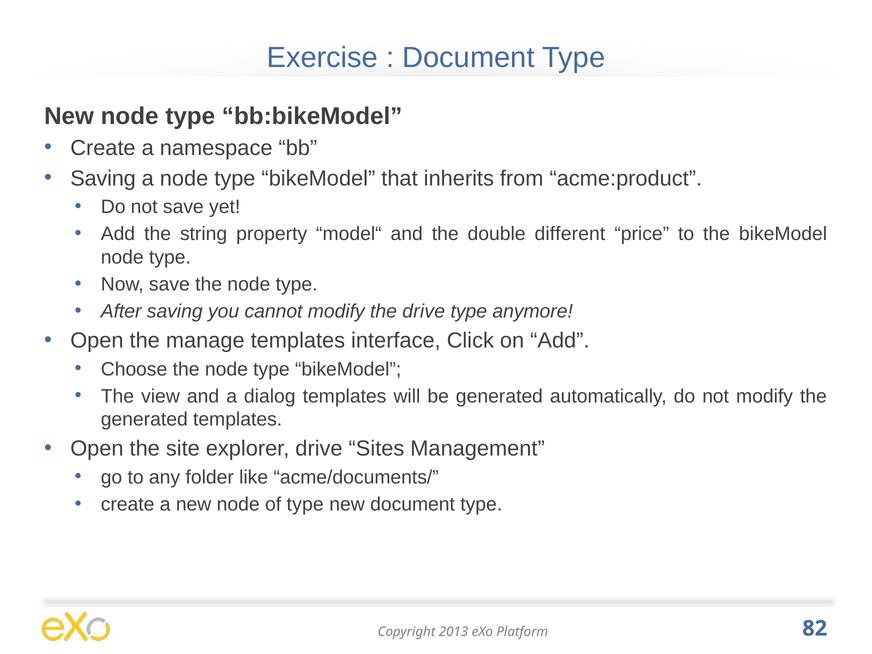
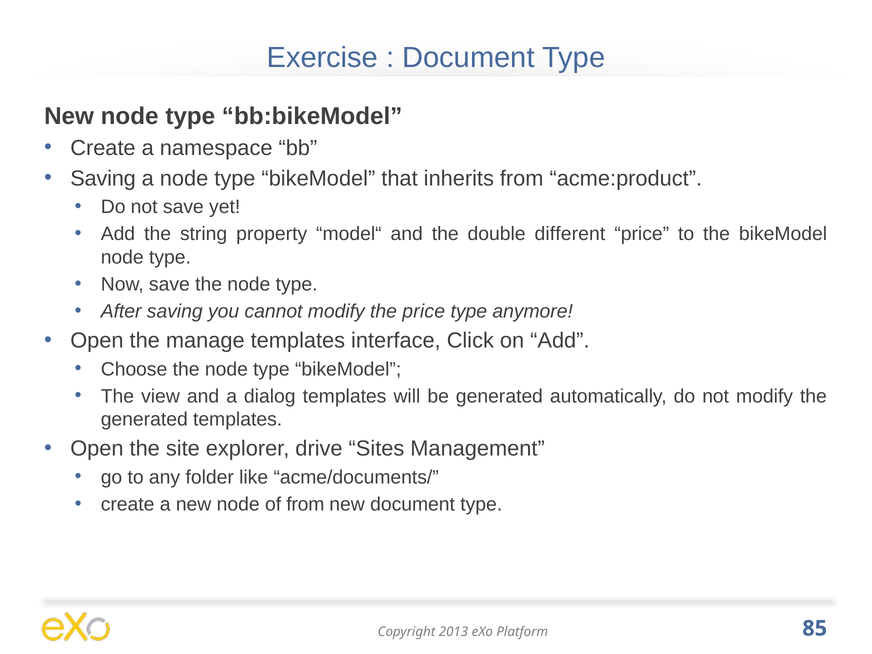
the drive: drive -> price (424, 311)
of type: type -> from (305, 504)
82: 82 -> 85 (815, 628)
